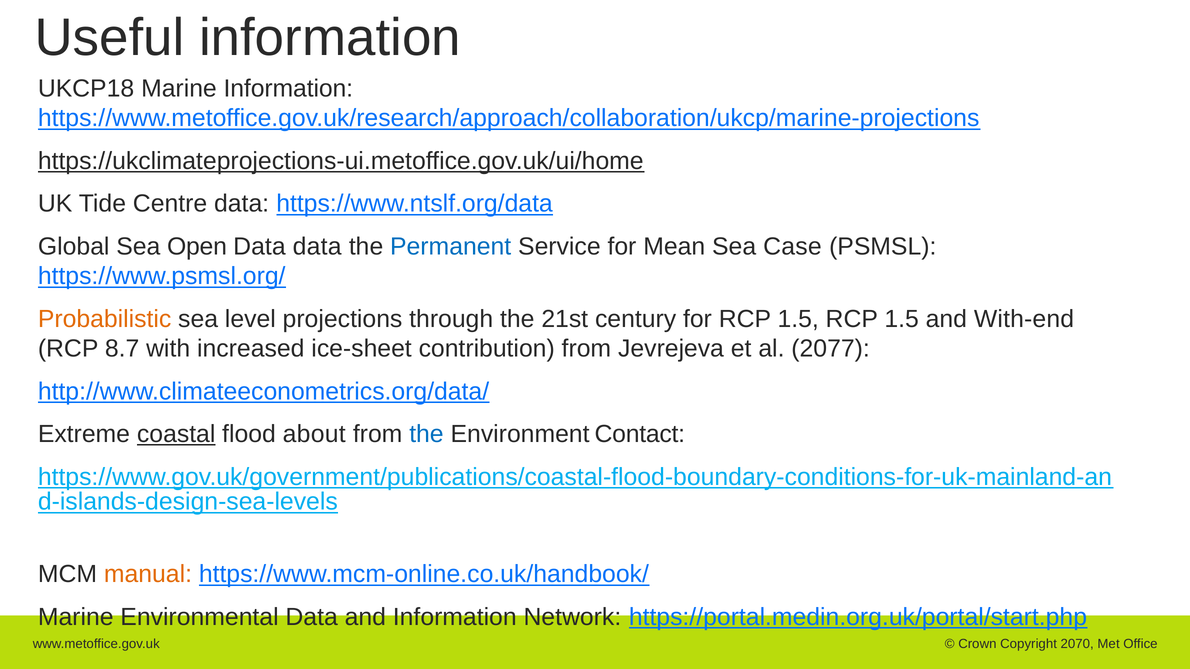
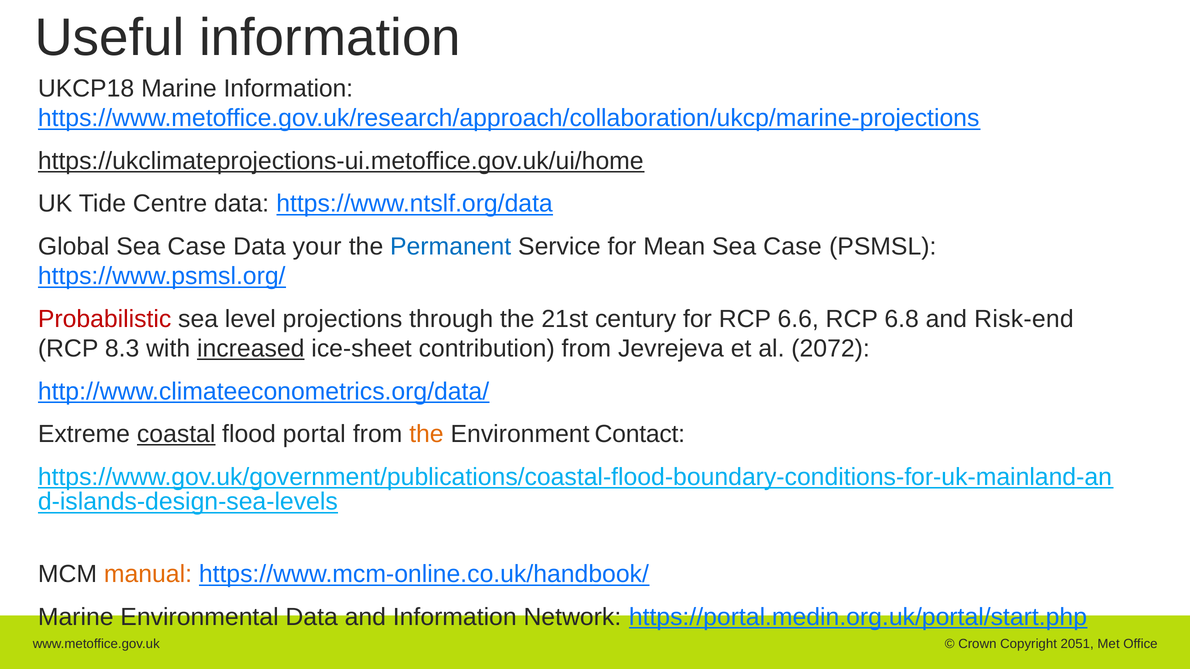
Global Sea Open: Open -> Case (197, 247)
Data data: data -> your (317, 247)
Probabilistic colour: orange -> red (105, 319)
for RCP 1.5: 1.5 -> 6.6 (798, 319)
1.5: 1.5 -> 6.8 (902, 319)
With-end: With-end -> Risk-end (1024, 319)
8.7: 8.7 -> 8.3 (122, 349)
increased underline: none -> present (251, 349)
2077: 2077 -> 2072 (831, 349)
about: about -> portal (314, 434)
the colour: blue -> orange (426, 434)
2070: 2070 -> 2051 (1077, 644)
